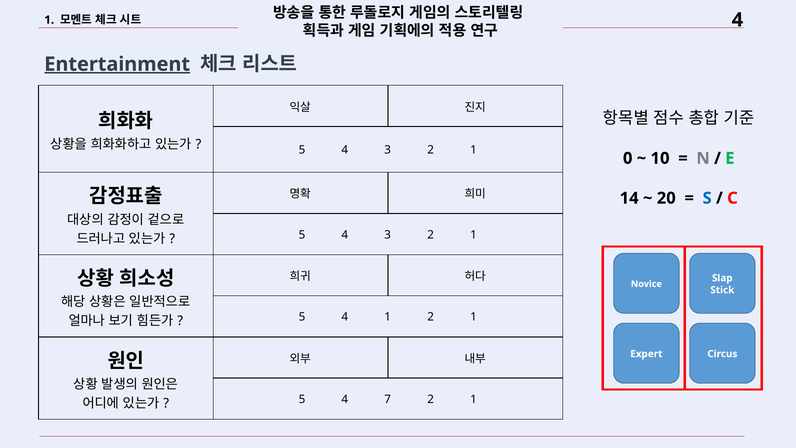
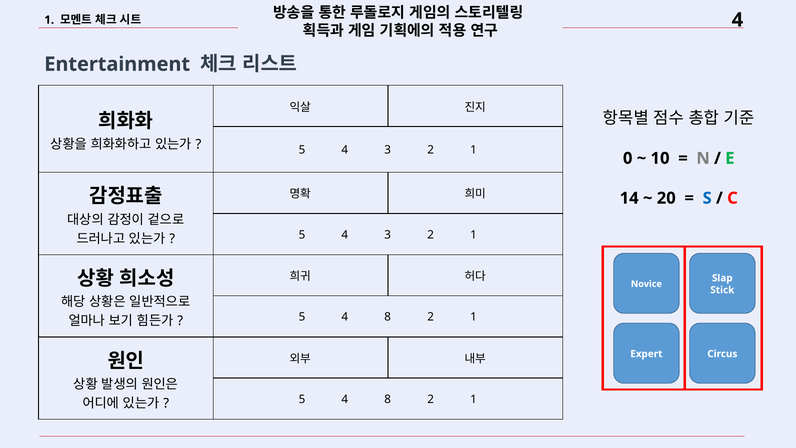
Entertainment underline: present -> none (117, 64)
1: 1 -> 8 (388, 317)
7: 7 -> 8 (388, 399)
